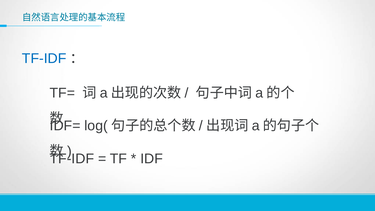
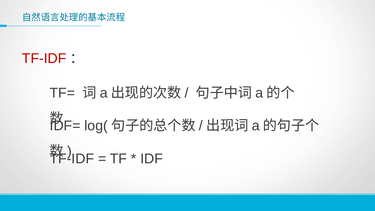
TF-IDF colour: blue -> red (44, 58)
